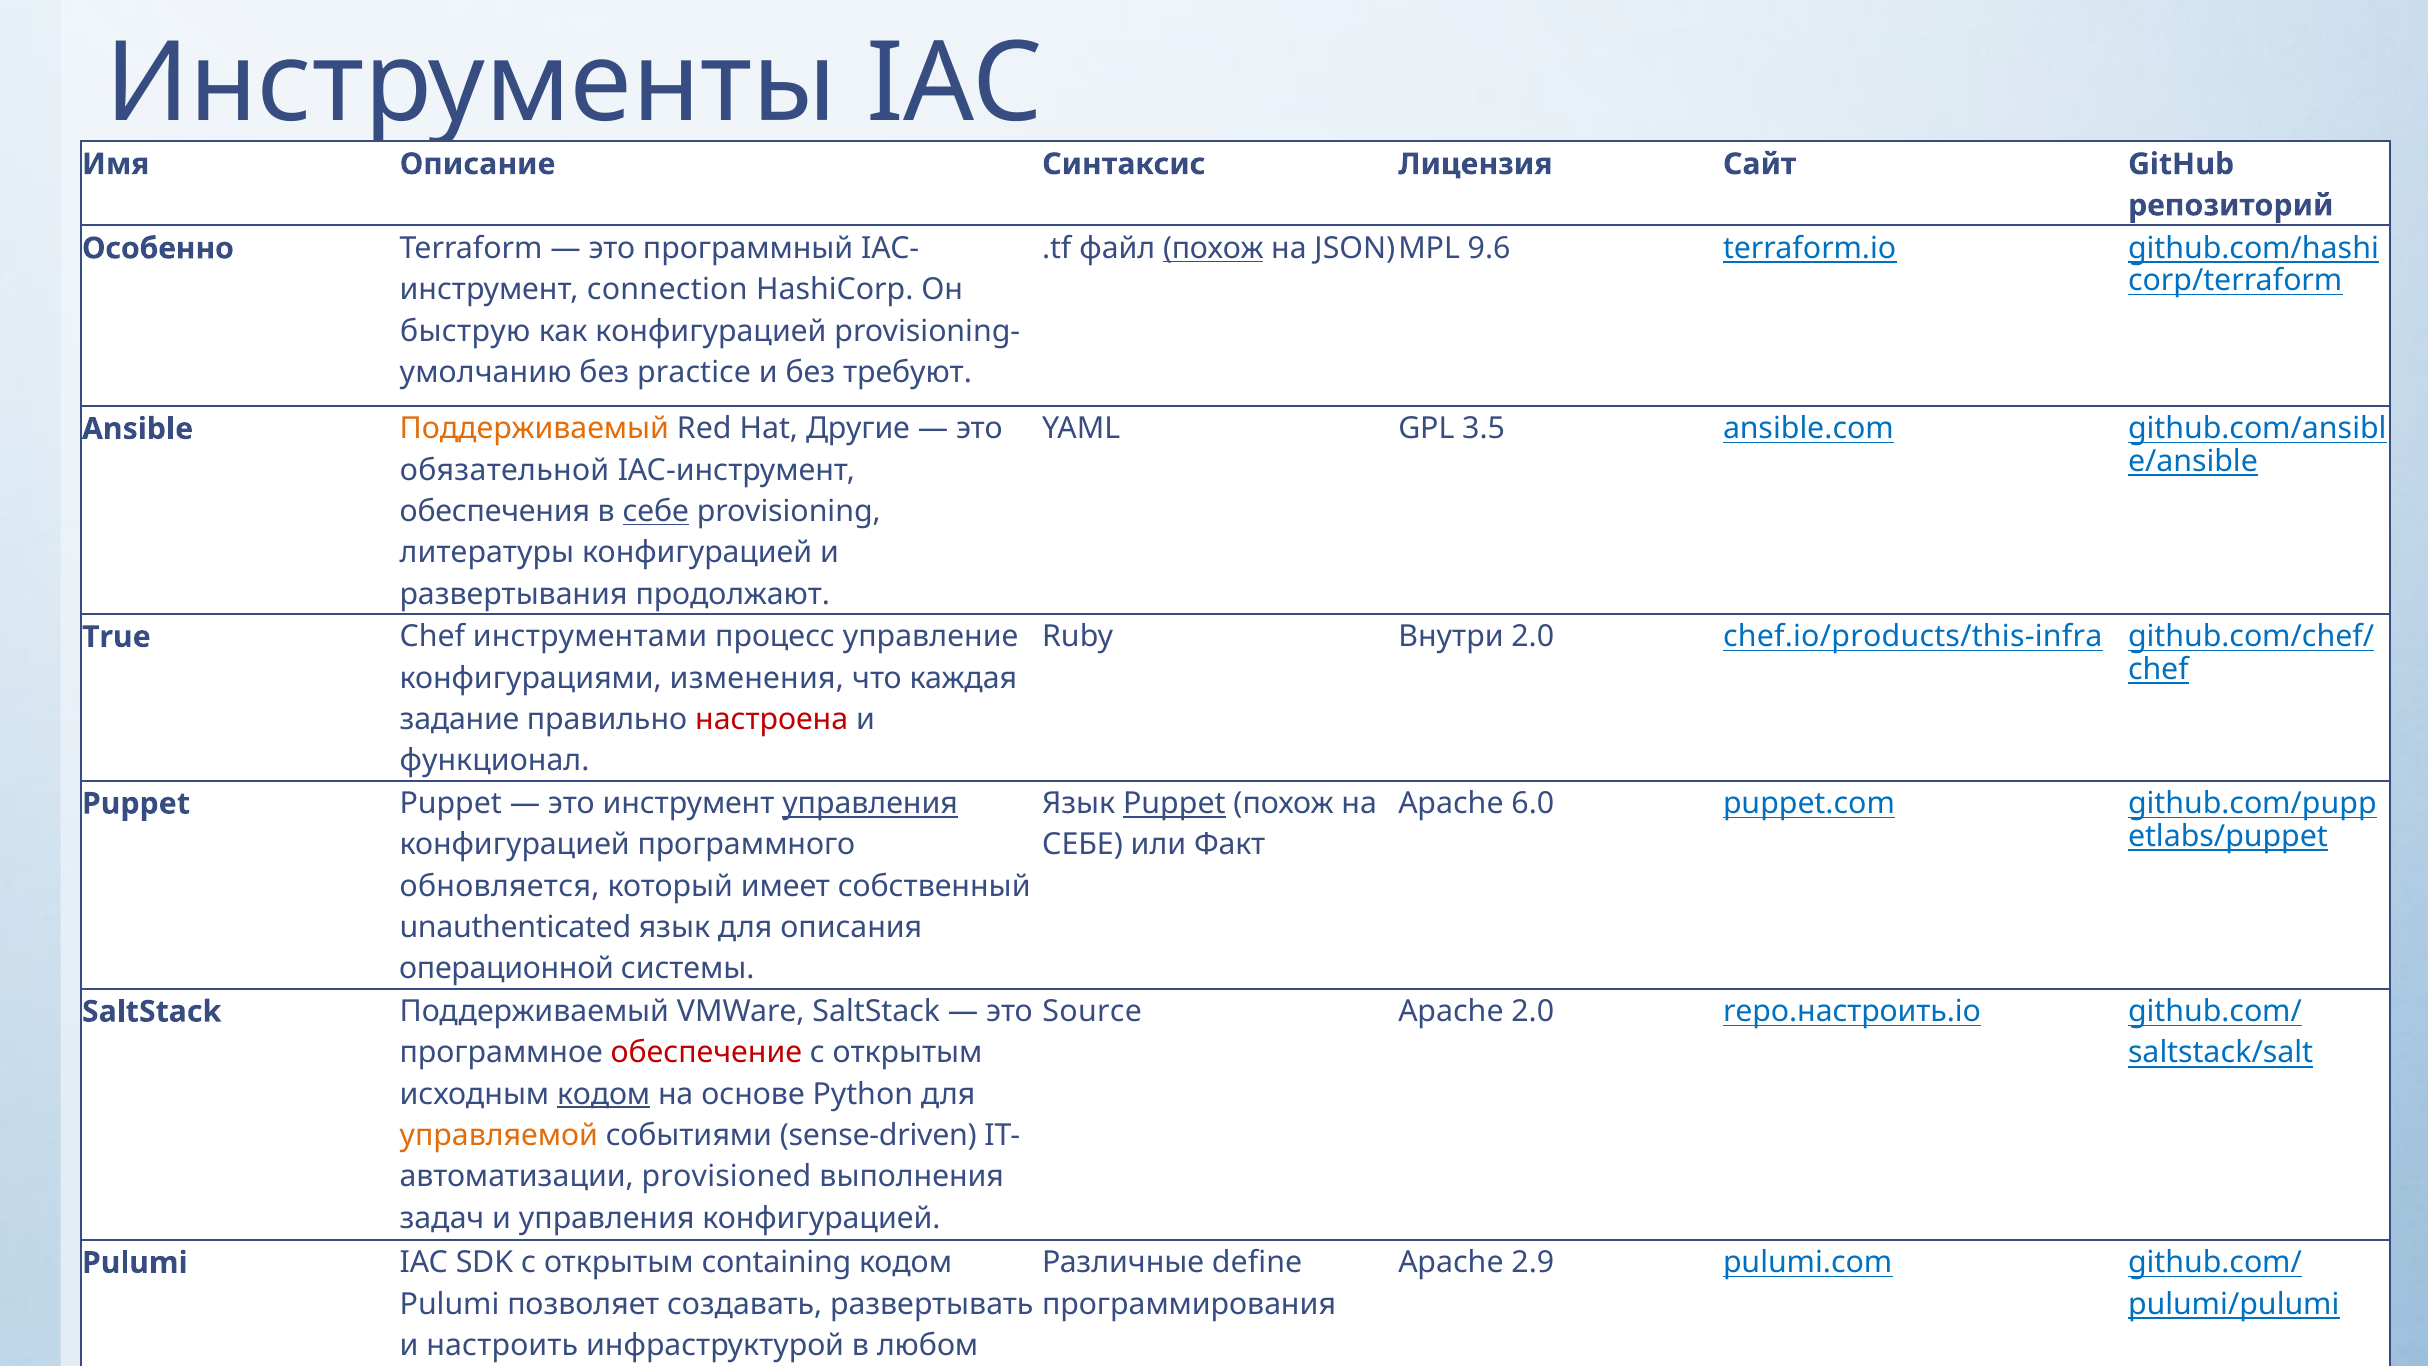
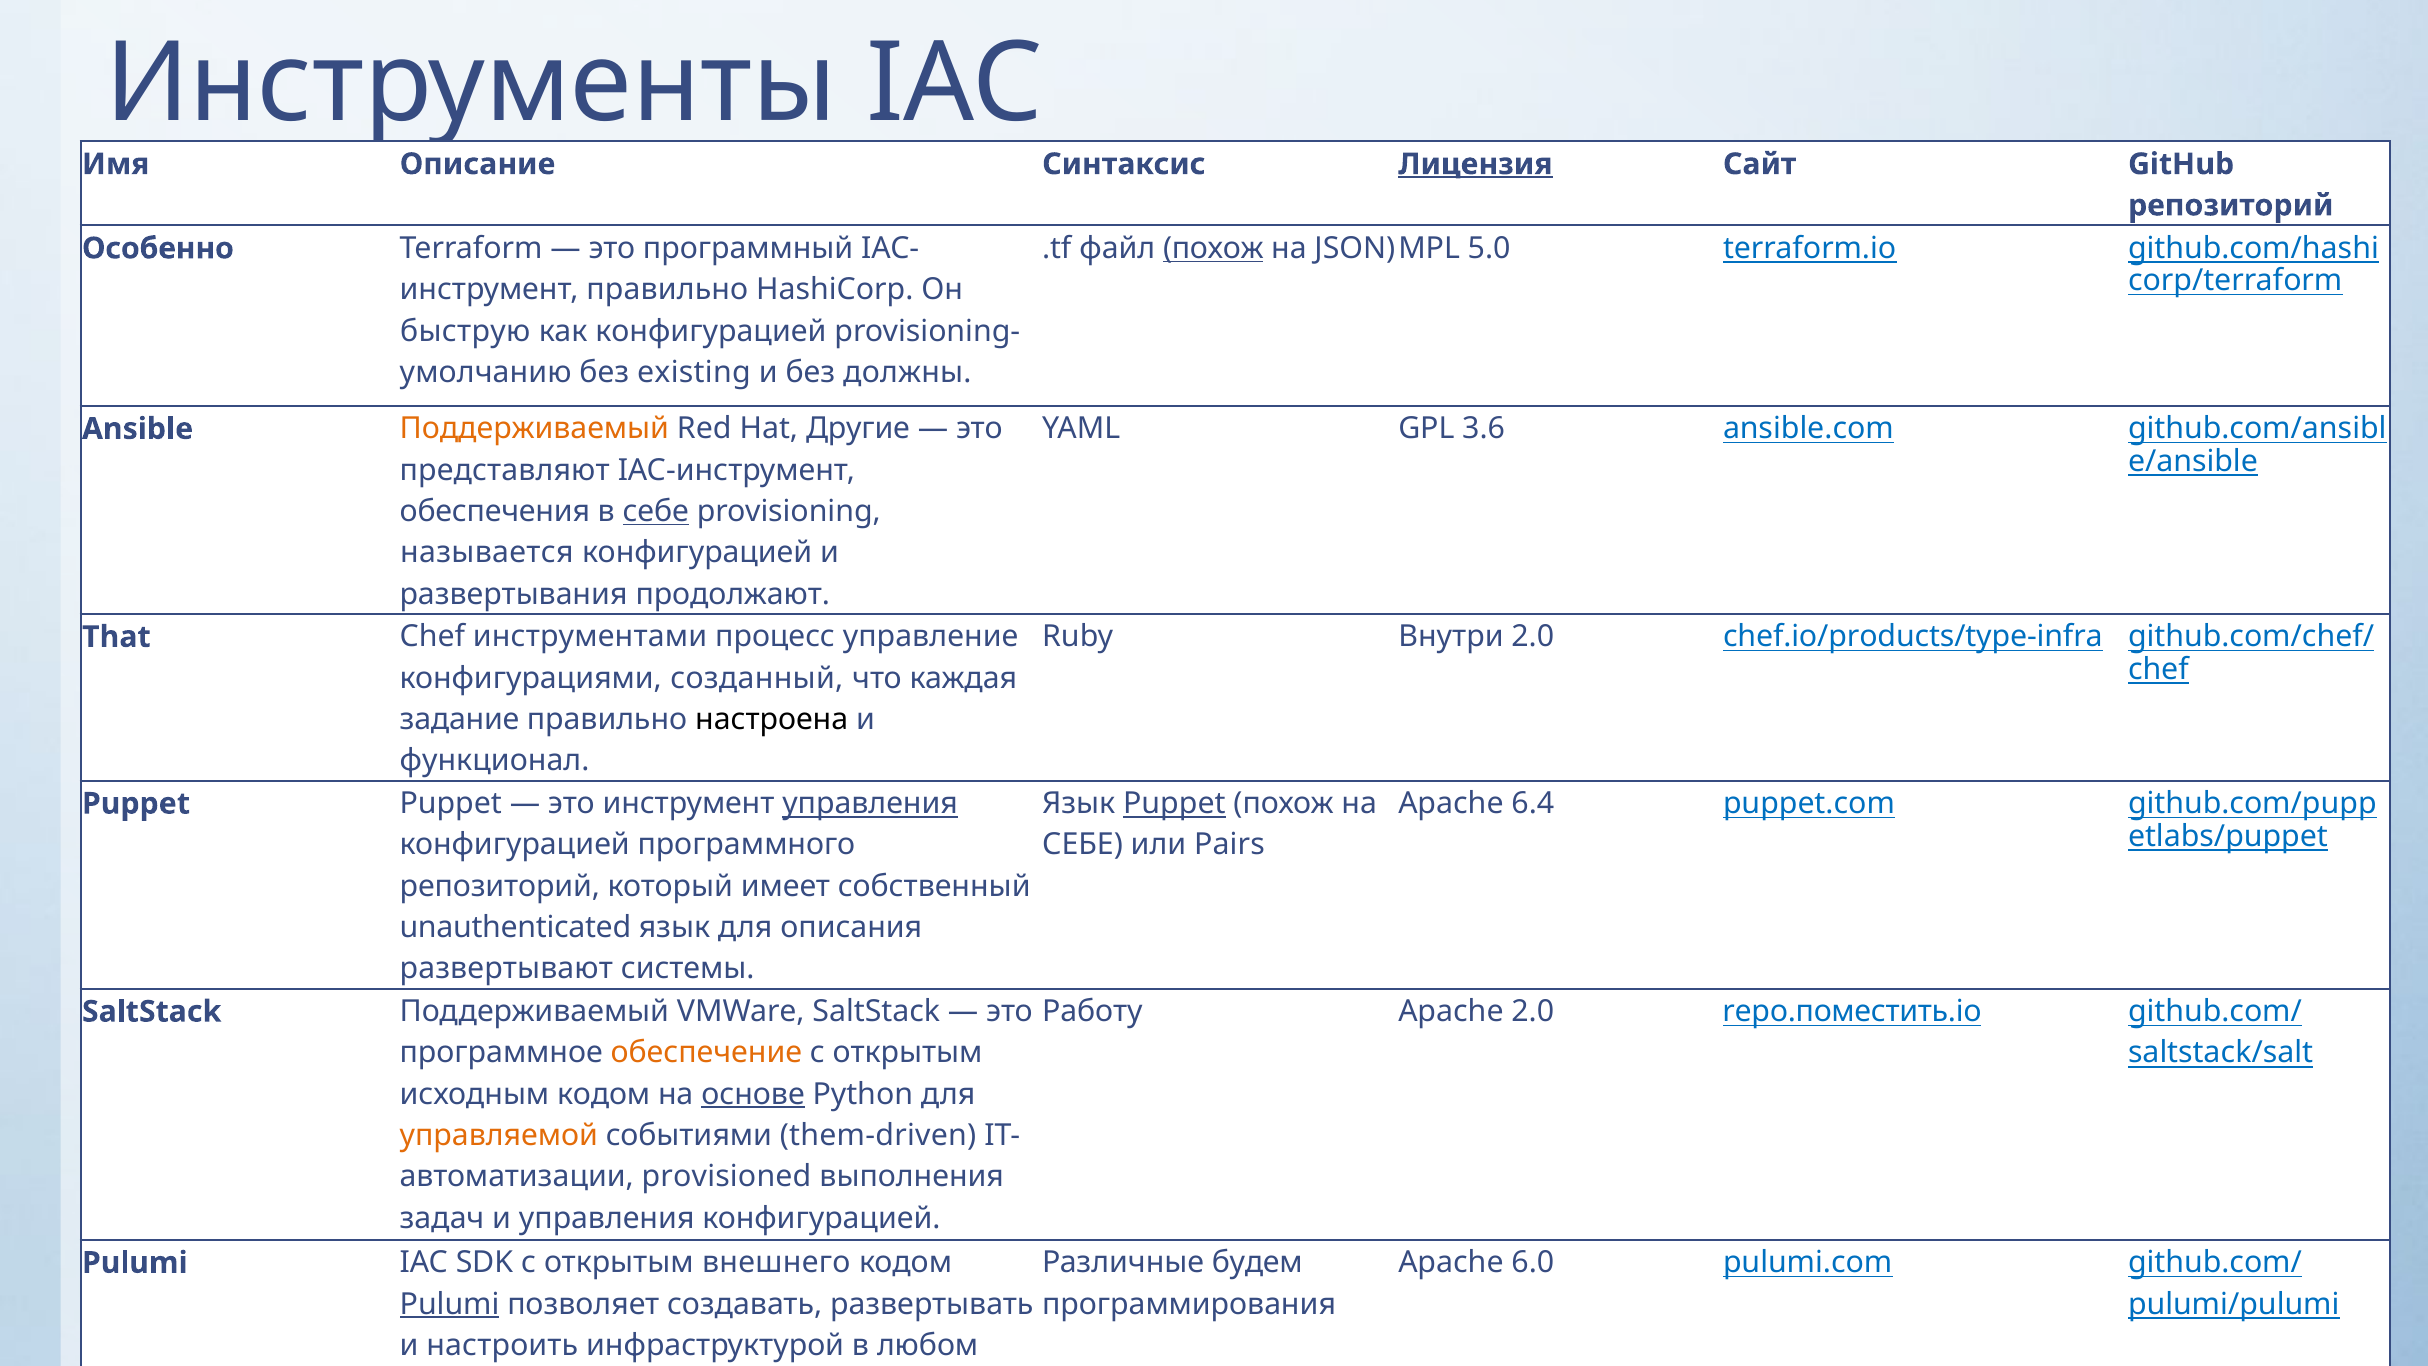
Лицензия underline: none -> present (1475, 164)
9.6: 9.6 -> 5.0 (1489, 248)
инструмент connection: connection -> правильно (667, 290)
practice: practice -> existing (694, 372)
требуют: требуют -> должны (907, 372)
3.5: 3.5 -> 3.6 (1484, 429)
обязательной: обязательной -> представляют (505, 470)
литературы: литературы -> называется (487, 553)
chef.io/products/this-infra: chef.io/products/this-infra -> chef.io/products/type-infra (1913, 637)
True: True -> That (116, 637)
изменения: изменения -> созданный (757, 678)
настроена colour: red -> black (772, 720)
6.0: 6.0 -> 6.4 (1533, 804)
Факт: Факт -> Pairs (1229, 845)
обновляется: обновляется -> репозиторий (500, 886)
операционной: операционной -> развертывают (506, 969)
Source: Source -> Работу (1092, 1012)
repo.настроить.io: repo.настроить.io -> repo.поместить.io (1852, 1012)
обеспечение colour: red -> orange (706, 1053)
кодом underline: present -> none (604, 1094)
основе underline: none -> present (753, 1094)
sense-driven: sense-driven -> them-driven (878, 1136)
define: define -> будем (1257, 1263)
2.9: 2.9 -> 6.0 (1533, 1263)
containing: containing -> внешнего (776, 1263)
Pulumi underline: none -> present (450, 1304)
